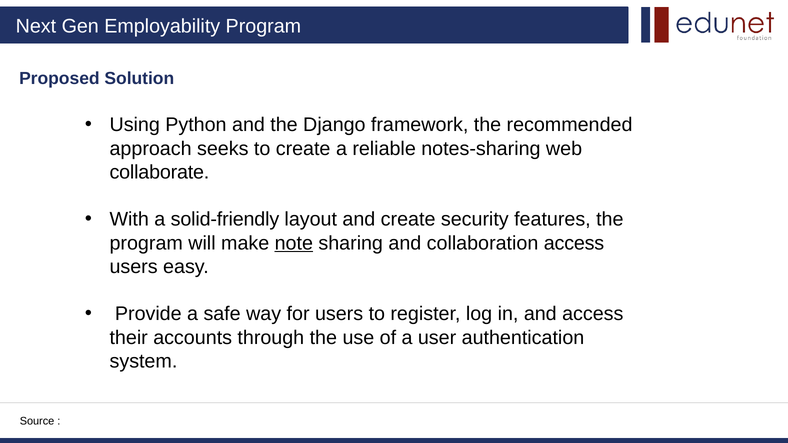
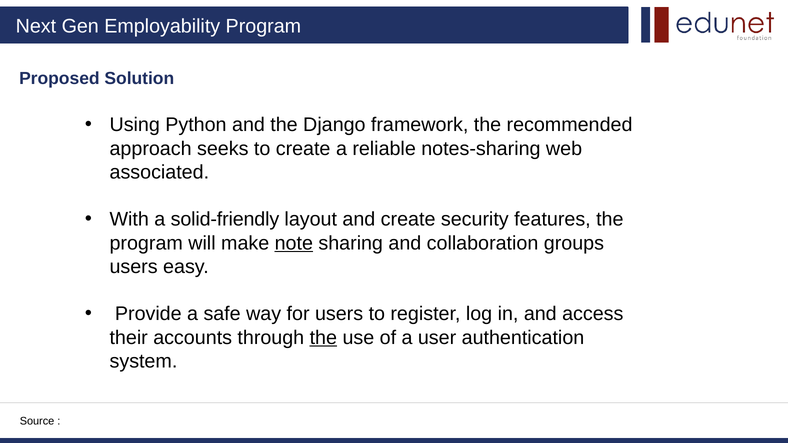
collaborate: collaborate -> associated (159, 172)
collaboration access: access -> groups (574, 243)
the underline: none -> present (323, 338)
